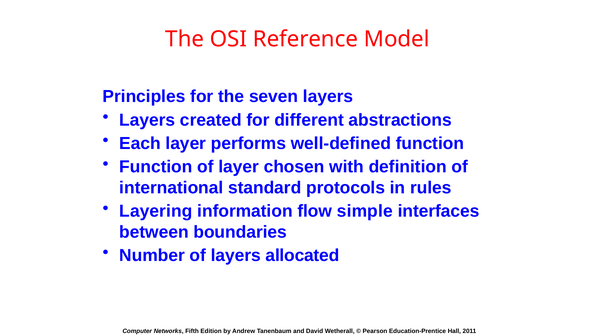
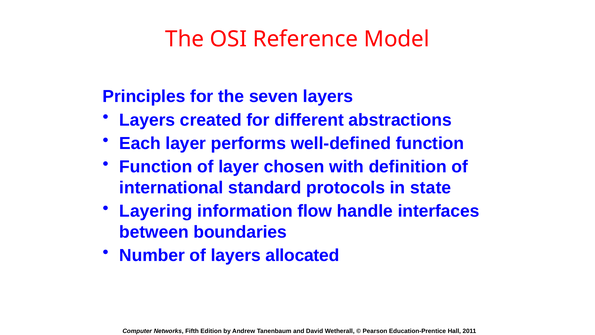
rules: rules -> state (431, 188)
simple: simple -> handle (365, 211)
